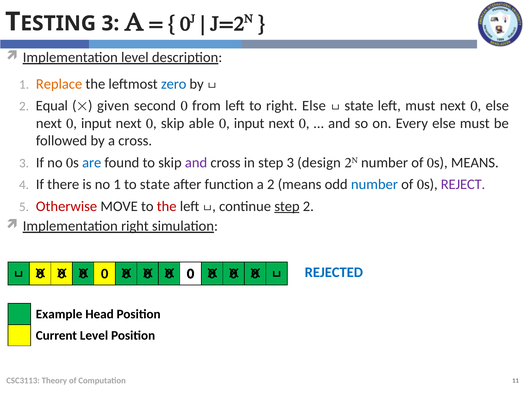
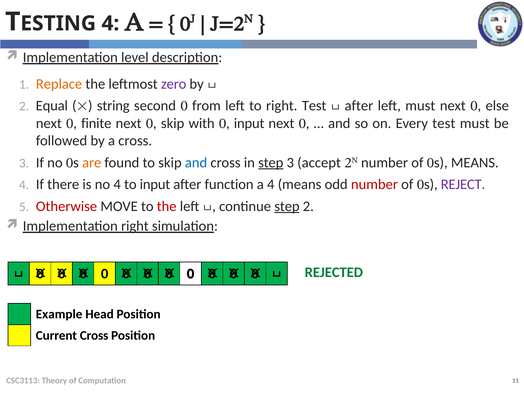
3: 3 -> 4 (110, 23)
zero colour: blue -> purple (174, 84)
right Else: Else -> Test (314, 106)
state: state -> after (359, 106)
given: given -> string (113, 106)
input: input -> finite (96, 123)
able: able -> with (202, 123)
Every else: else -> test (444, 123)
are colour: blue -> orange (92, 163)
and colour: purple -> blue (196, 163)
step underline: none -> present (271, 163)
design: design -> accept (319, 163)
no 1: 1 -> 4 (117, 184)
to state: state -> input (155, 184)
a 2: 2 -> 4 (271, 184)
number colour: blue -> red (374, 184)
REJECTED colour: blue -> green (334, 272)
Current Level: Level -> Cross (94, 335)
